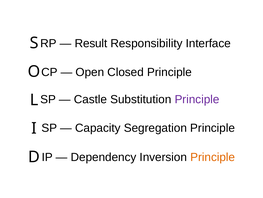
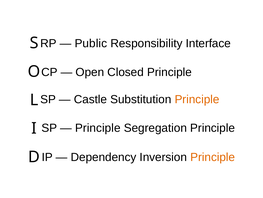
Result: Result -> Public (91, 43)
Principle colour: purple -> orange (197, 99)
Capacity: Capacity -> Principle (98, 127)
